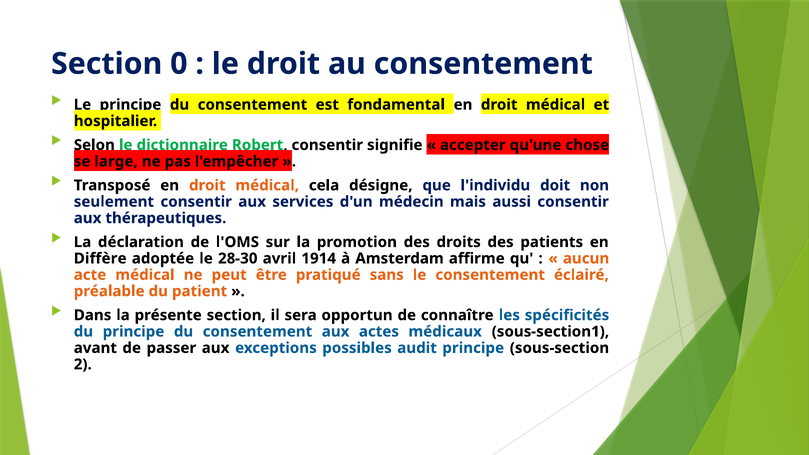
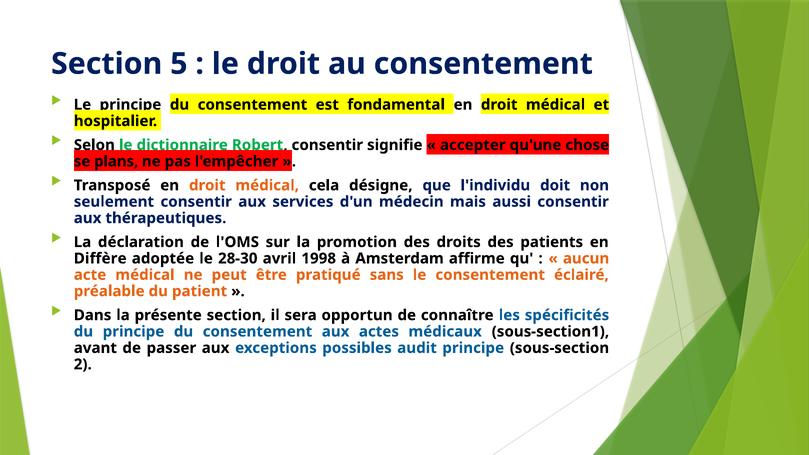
0: 0 -> 5 (179, 64)
large: large -> plans (116, 161)
1914: 1914 -> 1998 (319, 258)
